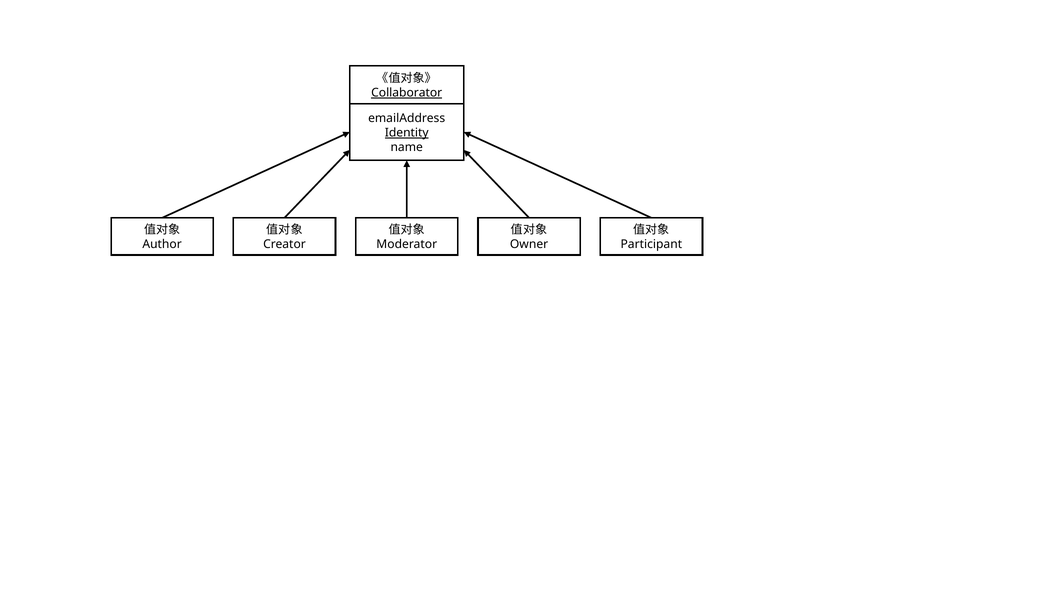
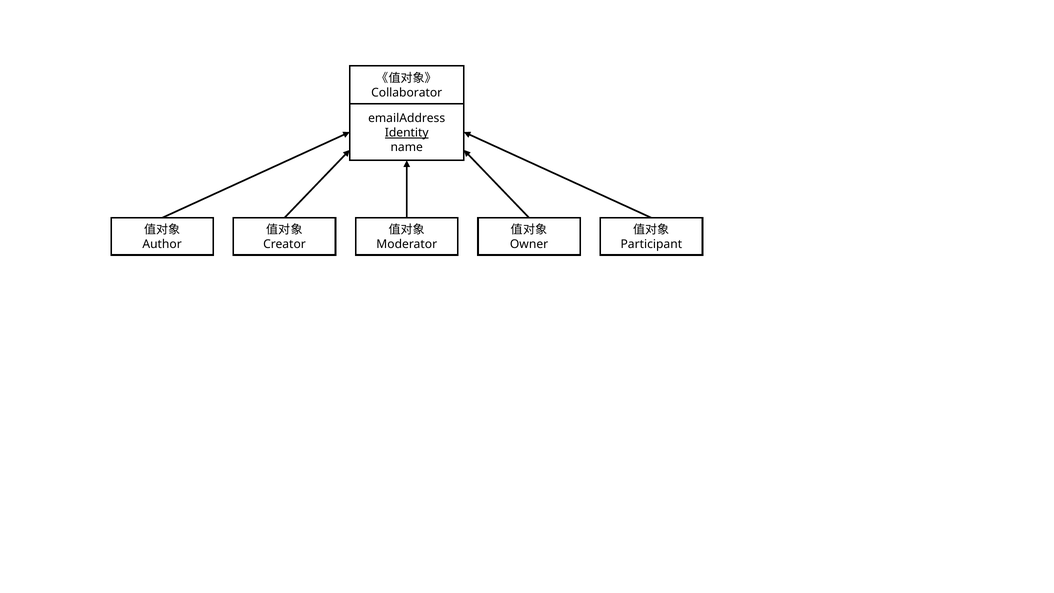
Collaborator underline: present -> none (407, 93)
